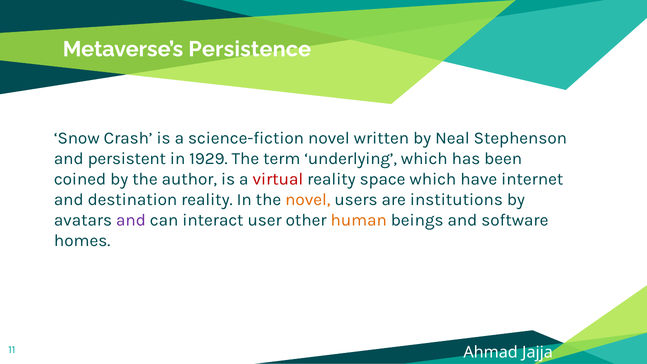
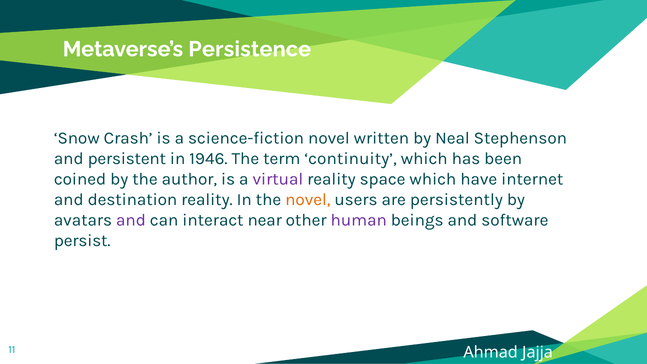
1929: 1929 -> 1946 (208, 159)
underlying: underlying -> continuity (351, 159)
virtual colour: red -> purple (278, 179)
institutions: institutions -> persistently (456, 200)
user: user -> near (265, 220)
human colour: orange -> purple (359, 220)
homes: homes -> persist (82, 241)
